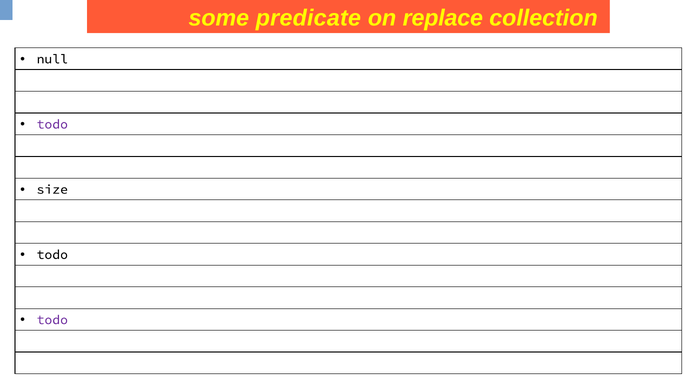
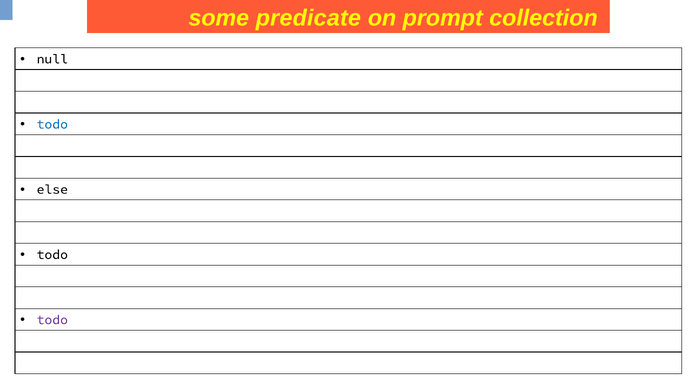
replace: replace -> prompt (443, 18)
todo colour: purple -> blue (52, 124)
size: size -> else (52, 189)
